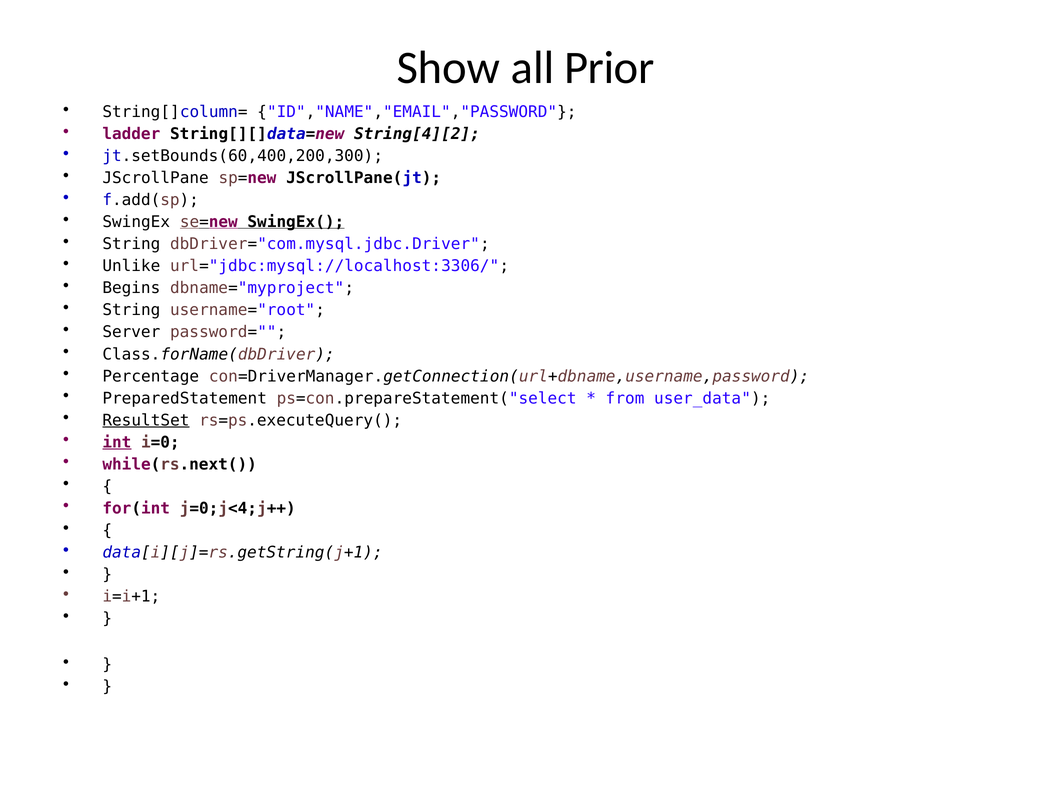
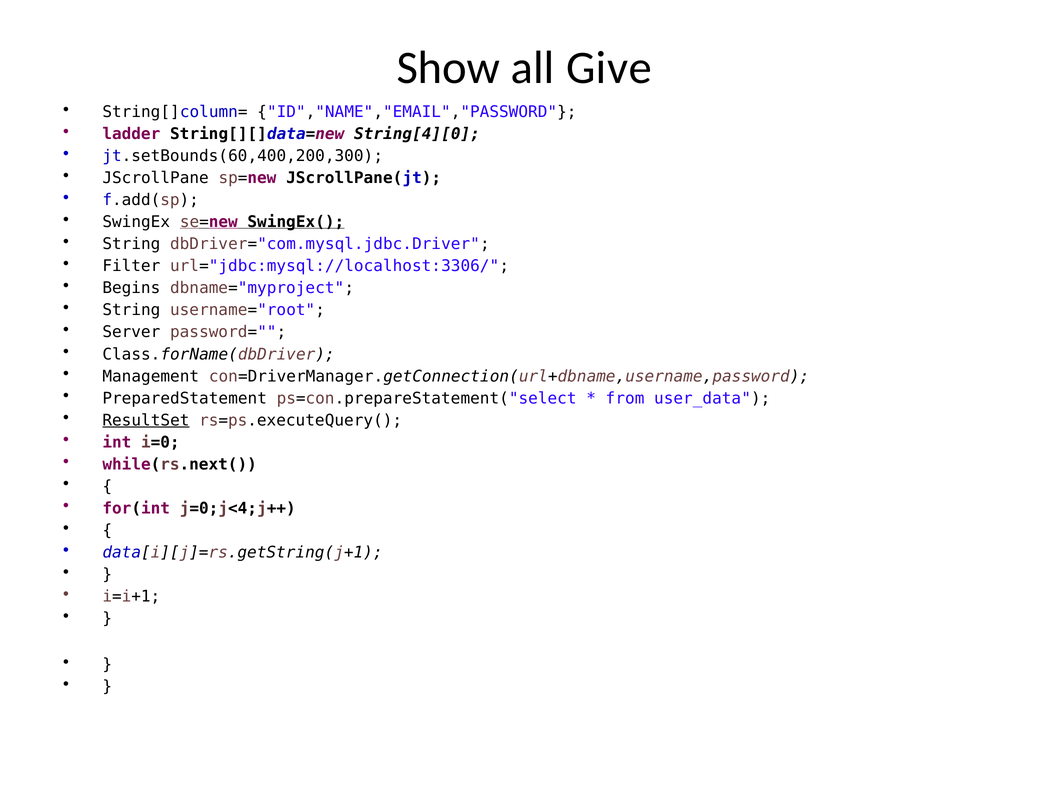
Prior: Prior -> Give (609, 68)
String[4][2: String[4][2 -> String[4][0 (417, 134)
Unlike: Unlike -> Filter (131, 266)
Percentage: Percentage -> Management (151, 376)
int underline: present -> none (117, 443)
